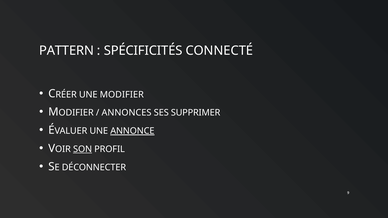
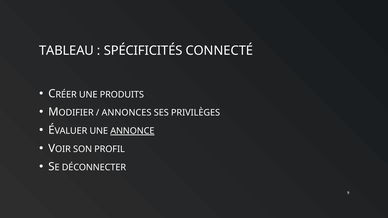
PATTERN: PATTERN -> TABLEAU (66, 51)
MODIFIER: MODIFIER -> PRODUITS (122, 95)
SUPPRIMER: SUPPRIMER -> PRIVILÈGES (196, 113)
SON underline: present -> none (83, 149)
